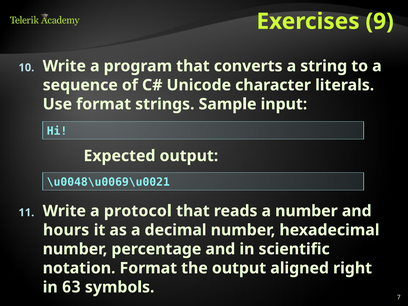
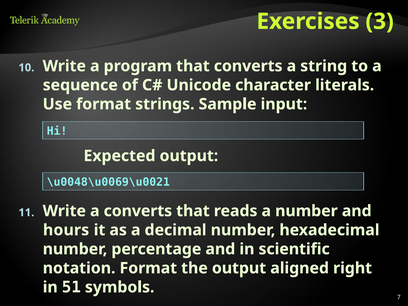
9: 9 -> 3 (380, 21)
a protocol: protocol -> converts (138, 211)
63: 63 -> 51 (71, 287)
